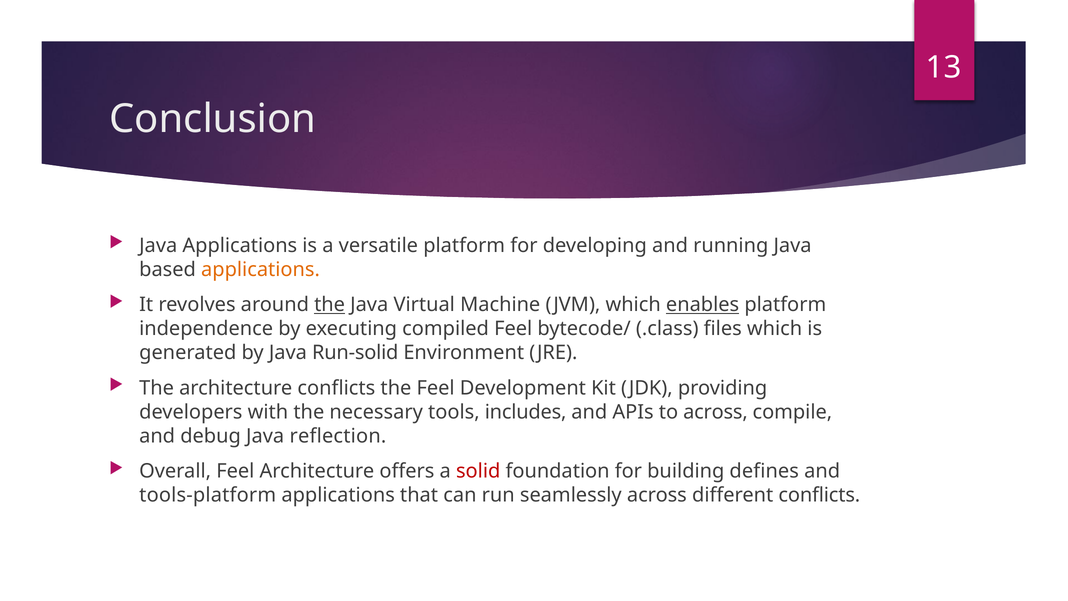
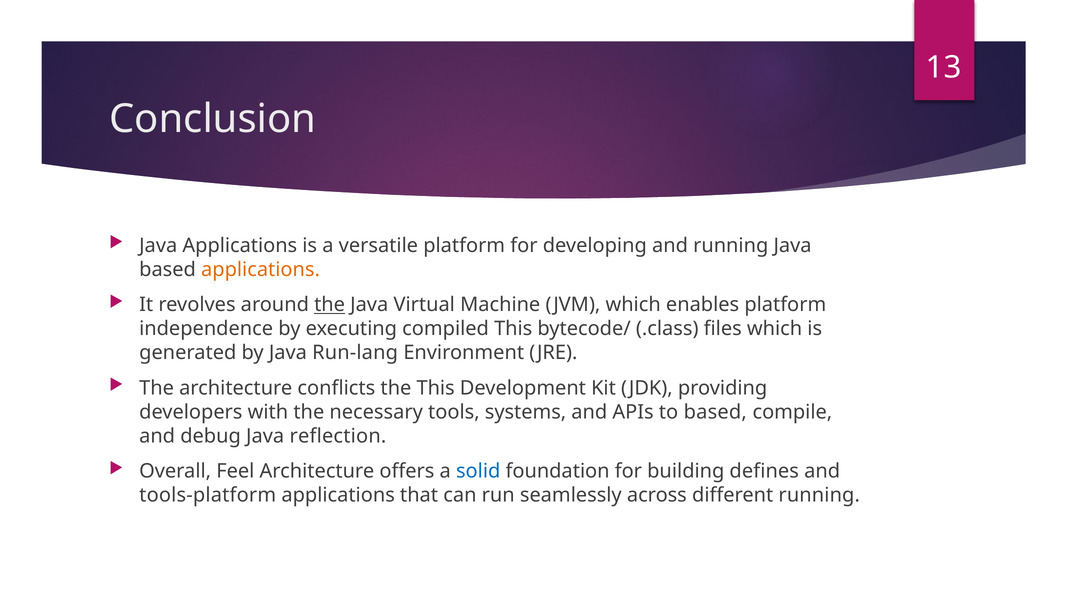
enables underline: present -> none (703, 305)
compiled Feel: Feel -> This (513, 329)
Run-solid: Run-solid -> Run-lang (355, 353)
the Feel: Feel -> This (436, 388)
includes: includes -> systems (526, 412)
to across: across -> based (715, 412)
solid colour: red -> blue (478, 471)
different conflicts: conflicts -> running (819, 495)
